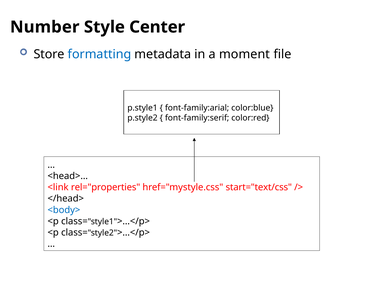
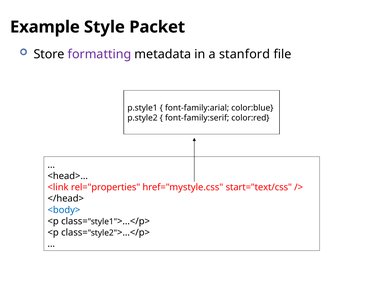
Number: Number -> Example (45, 27)
Center: Center -> Packet (157, 27)
formatting colour: blue -> purple (99, 54)
moment: moment -> stanford (245, 54)
